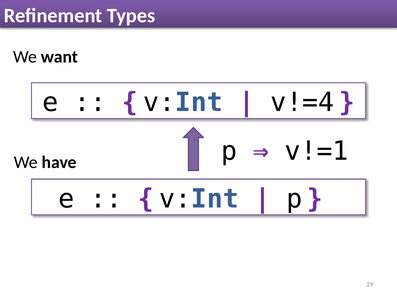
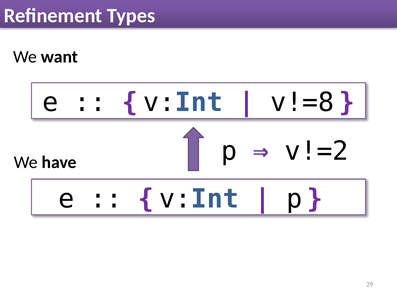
v!=4: v!=4 -> v!=8 (302, 102)
v!=1: v!=1 -> v!=2 (317, 151)
